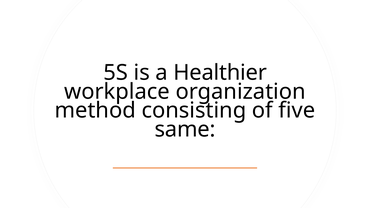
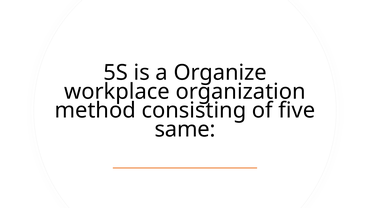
Healthier: Healthier -> Organize (220, 73)
